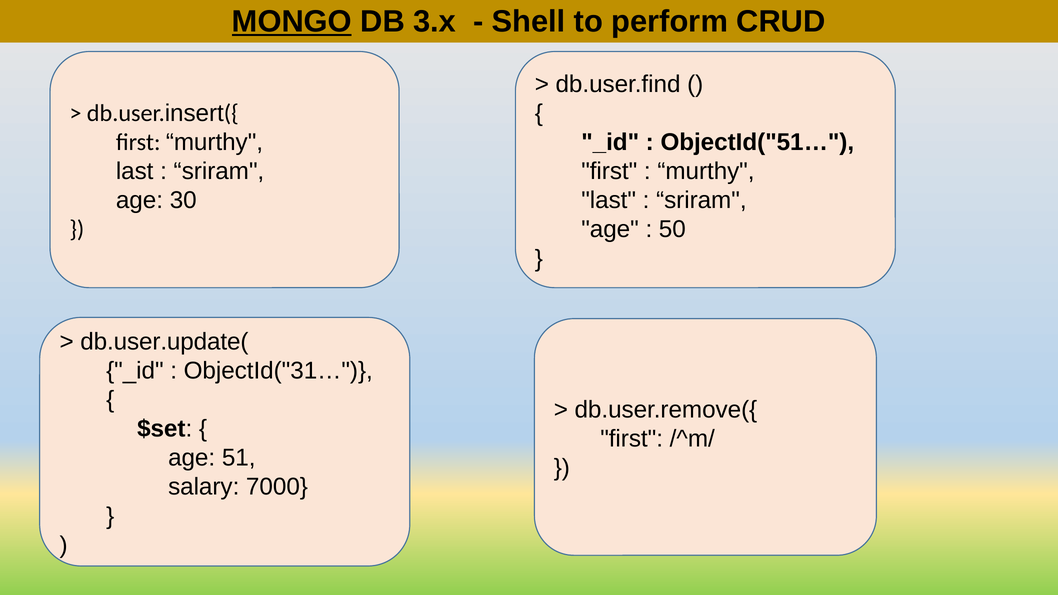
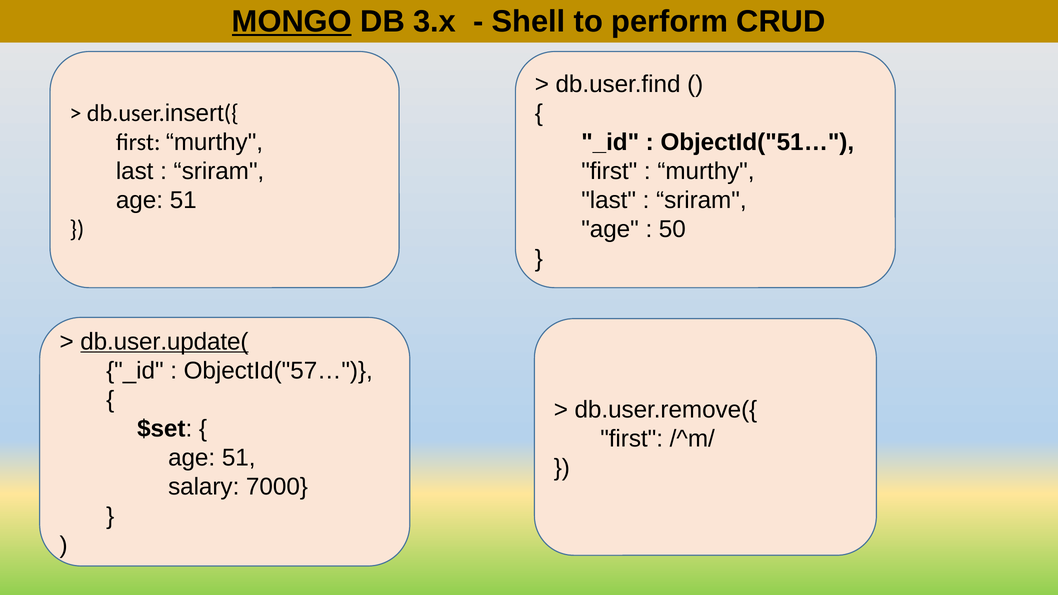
30: 30 -> 51 (183, 200)
db.user.update( underline: none -> present (164, 342)
ObjectId("31…: ObjectId("31… -> ObjectId("57… (278, 371)
